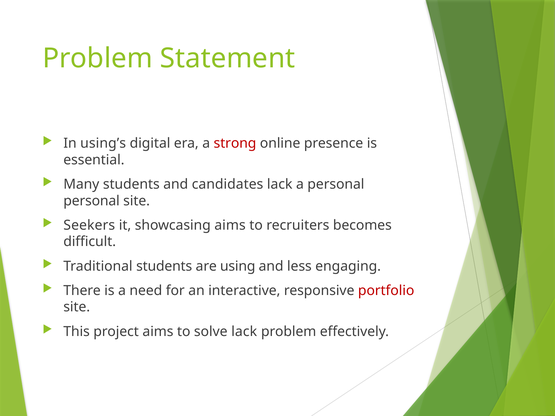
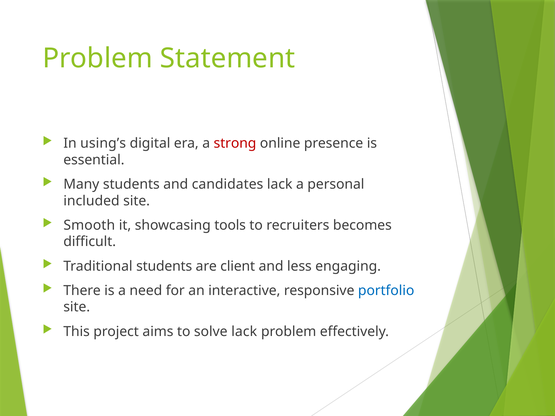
personal: personal -> included (91, 201)
Seekers: Seekers -> Smooth (89, 225)
showcasing aims: aims -> tools (230, 225)
using: using -> client (238, 266)
portfolio colour: red -> blue (386, 291)
